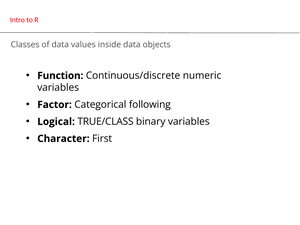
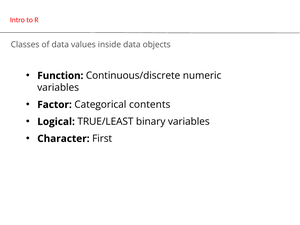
following: following -> contents (150, 105)
TRUE/CLASS: TRUE/CLASS -> TRUE/LEAST (105, 122)
